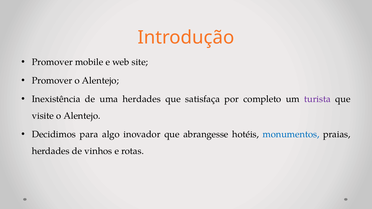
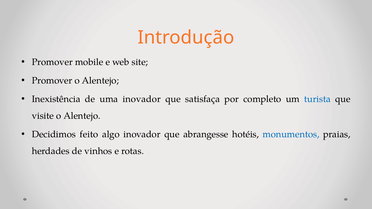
uma herdades: herdades -> inovador (142, 99)
turista colour: purple -> blue (317, 99)
para: para -> feito (89, 135)
